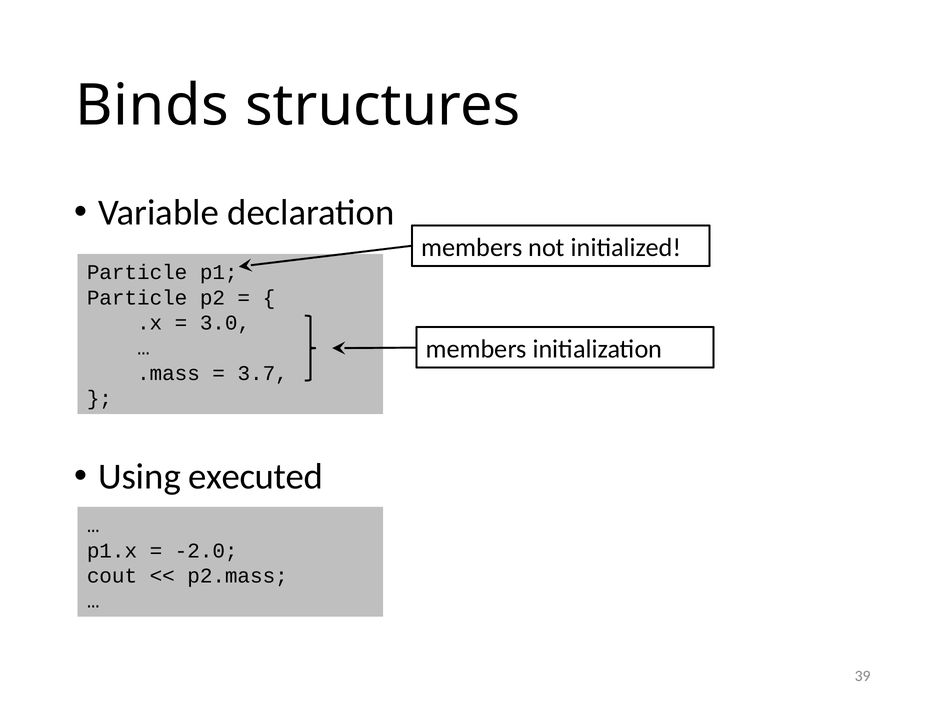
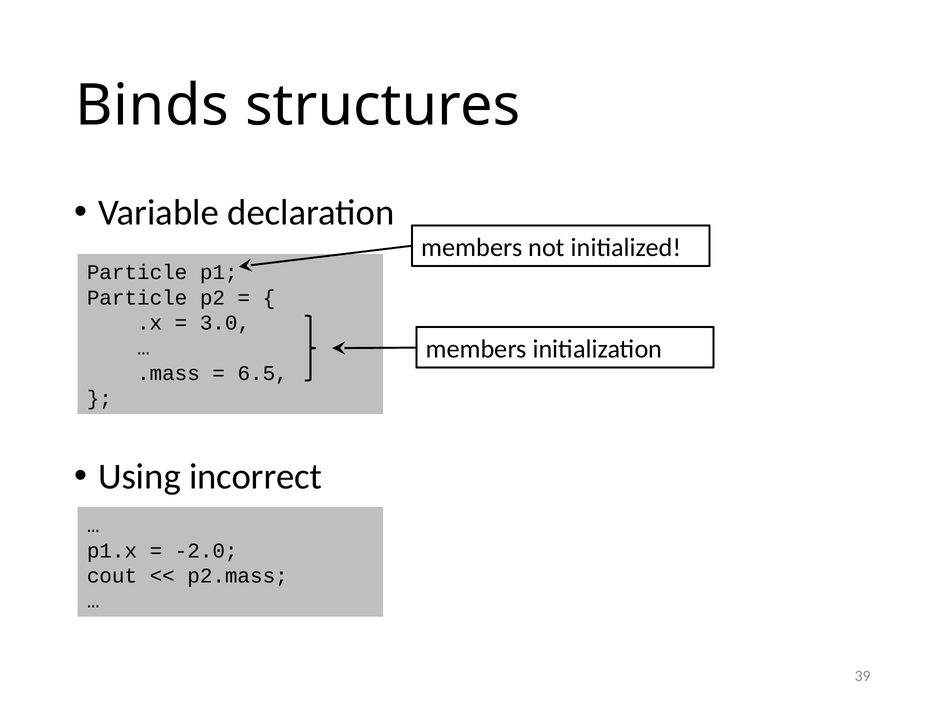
3.7: 3.7 -> 6.5 (263, 374)
executed: executed -> incorrect (255, 477)
